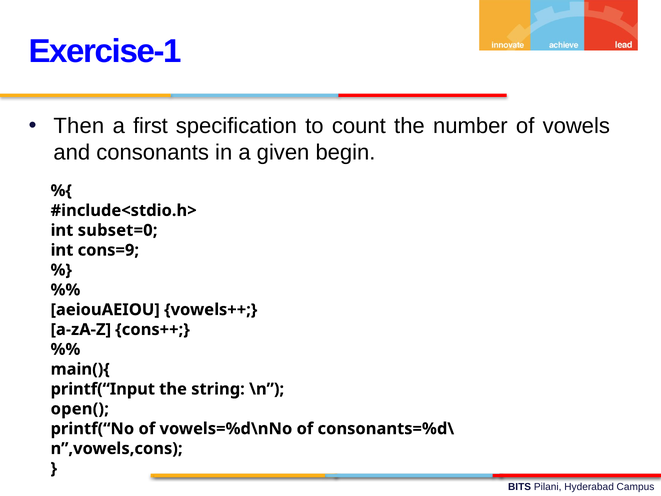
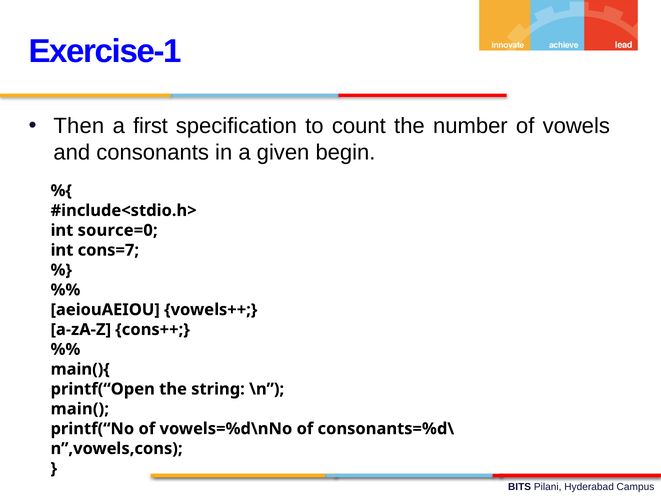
subset=0: subset=0 -> source=0 (118, 230)
cons=9: cons=9 -> cons=7 (108, 250)
printf(“Input: printf(“Input -> printf(“Open (103, 389)
open(: open( -> main( (80, 409)
